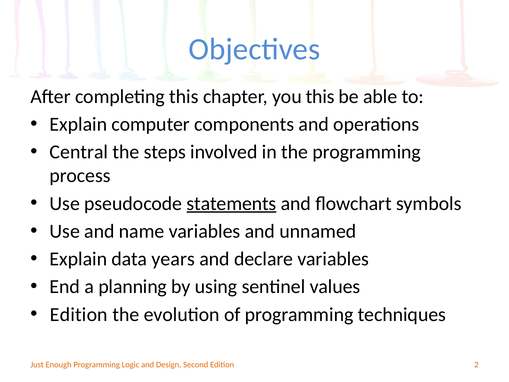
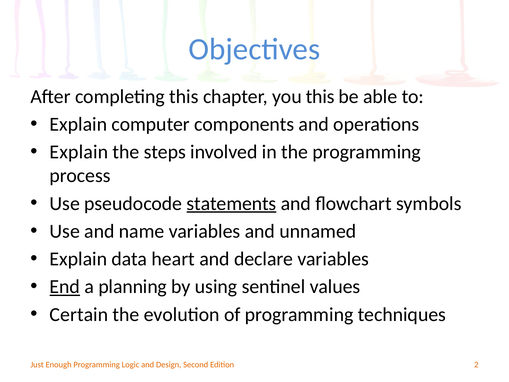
Central: Central -> Explain (79, 152)
years: years -> heart (173, 259)
End underline: none -> present (65, 287)
Edition: Edition -> Certain (79, 314)
